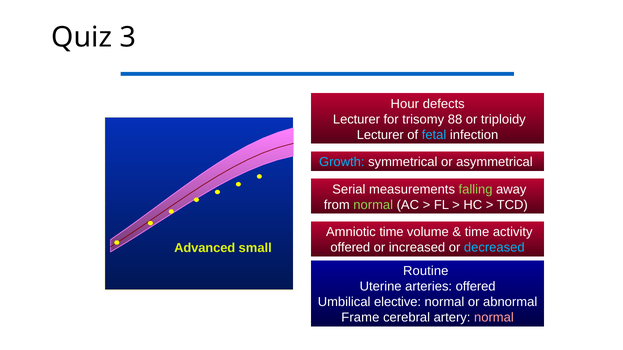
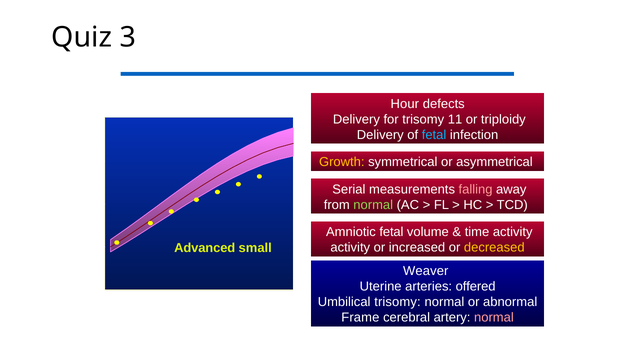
Lecturer: Lecturer -> Delivery (356, 120)
88: 88 -> 11 (455, 120)
Lecturer: Lecturer -> Delivery (380, 135)
Growth colour: light blue -> yellow (342, 162)
falling colour: light green -> pink (476, 190)
Amniotic time: time -> fetal (391, 232)
offered: offered -> activity (350, 248)
decreased colour: light blue -> yellow (494, 248)
Routine: Routine -> Weaver (426, 271)
Umbilical elective: elective -> trisomy (397, 302)
